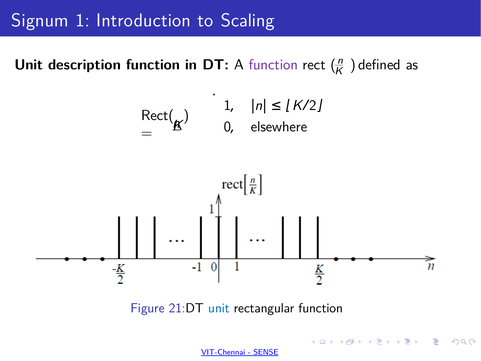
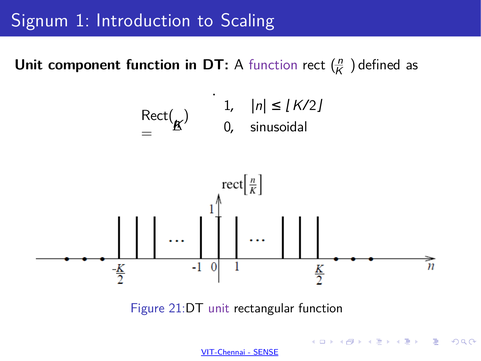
description: description -> component (85, 65)
elsewhere: elsewhere -> sinusoidal (279, 127)
unit colour: blue -> purple (219, 308)
